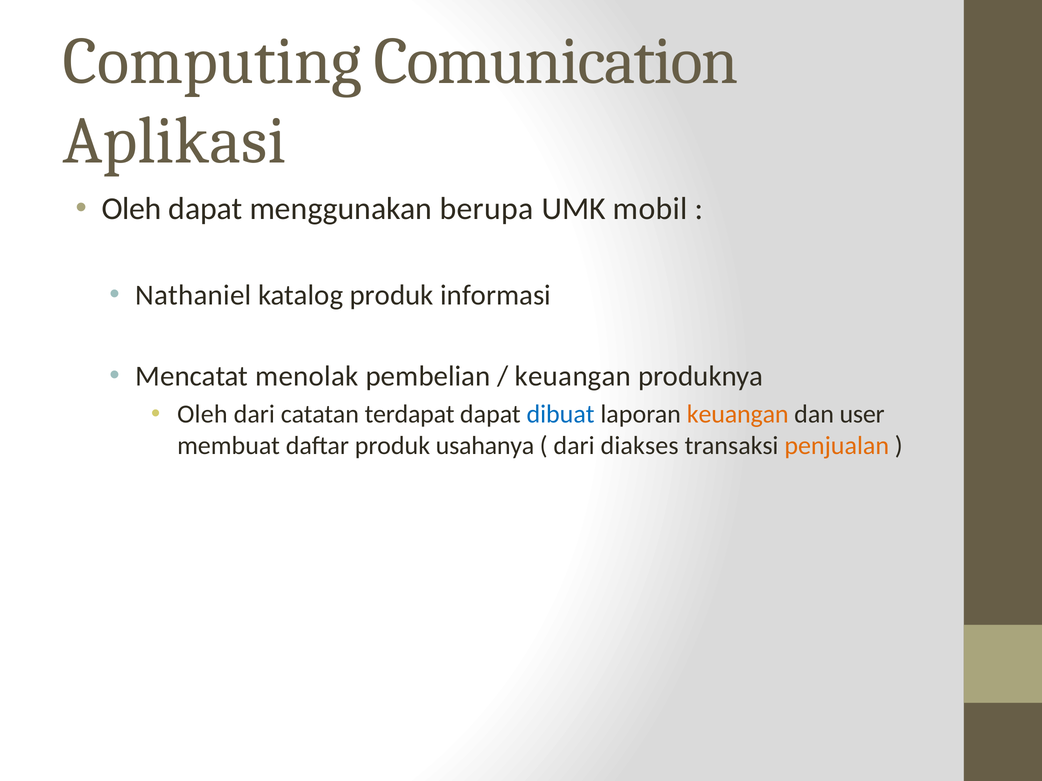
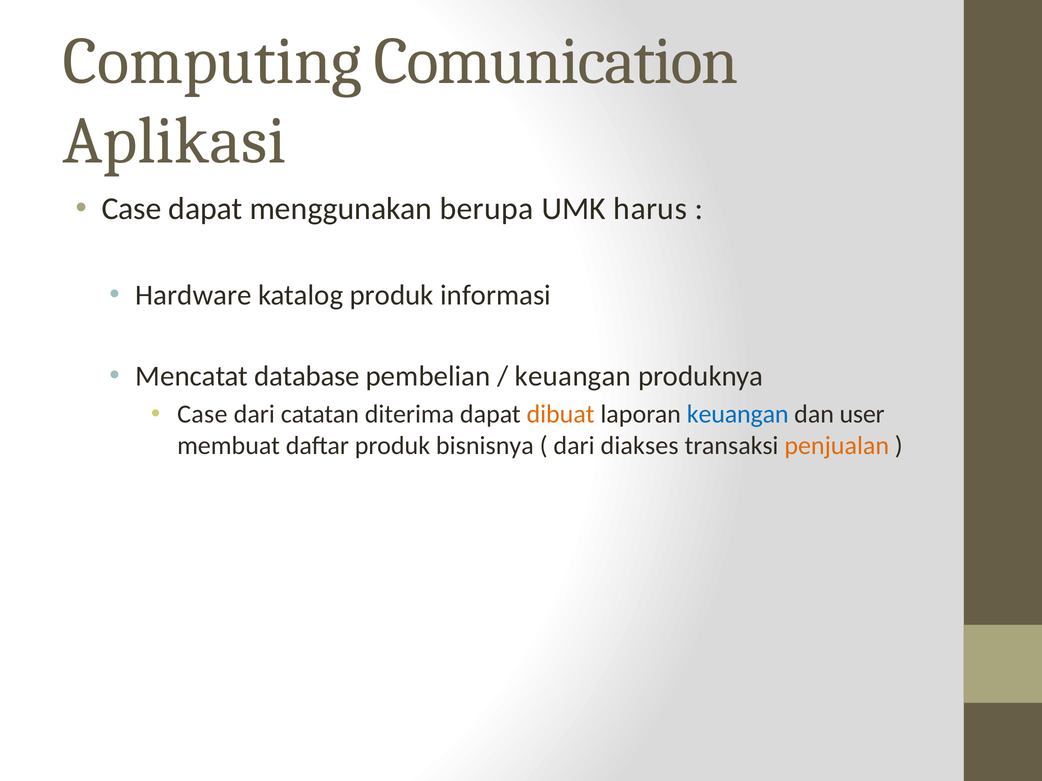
Oleh: Oleh -> Case (132, 209)
mobil: mobil -> harus (650, 209)
Nathaniel: Nathaniel -> Hardware (194, 295)
menolak: menolak -> database (307, 377)
Oleh: Oleh -> Case (202, 415)
terdapat: terdapat -> diterima (410, 415)
dibuat colour: blue -> orange (561, 415)
keuangan colour: orange -> blue (738, 415)
usahanya: usahanya -> bisnisnya (485, 446)
